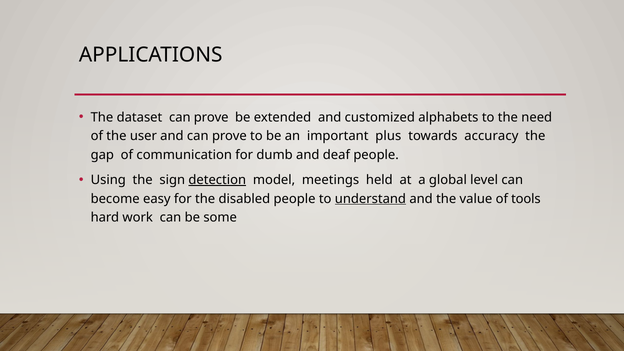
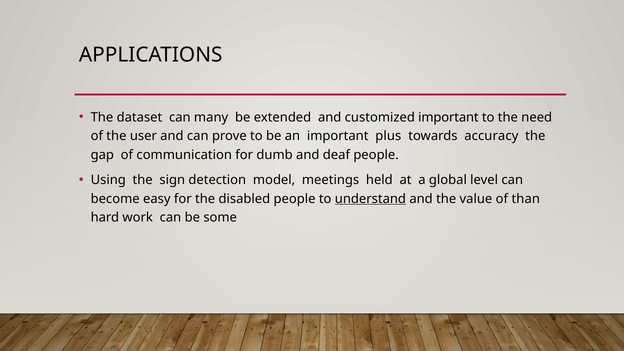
dataset can prove: prove -> many (211, 117)
customized alphabets: alphabets -> important (448, 117)
detection underline: present -> none (217, 180)
tools: tools -> than (526, 199)
